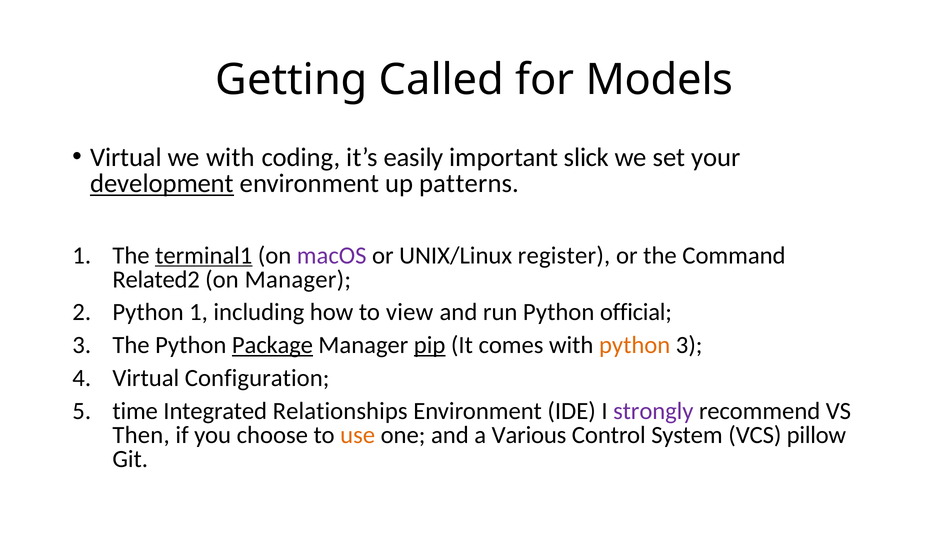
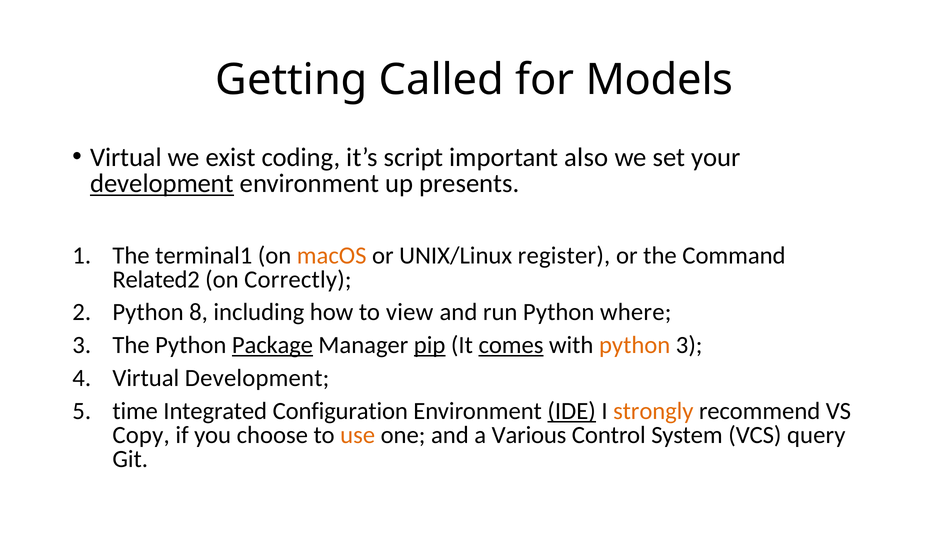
we with: with -> exist (231, 158)
easily: easily -> script (414, 158)
slick: slick -> also (586, 158)
patterns: patterns -> presents (469, 184)
terminal1 underline: present -> none (204, 255)
macOS colour: purple -> orange (332, 255)
on Manager: Manager -> Correctly (298, 279)
Python 1: 1 -> 8 (199, 312)
official: official -> where (636, 312)
comes underline: none -> present (511, 345)
Virtual Configuration: Configuration -> Development (257, 378)
Relationships: Relationships -> Configuration (340, 411)
IDE underline: none -> present (572, 411)
strongly colour: purple -> orange (653, 411)
Then: Then -> Copy (141, 435)
pillow: pillow -> query (816, 435)
